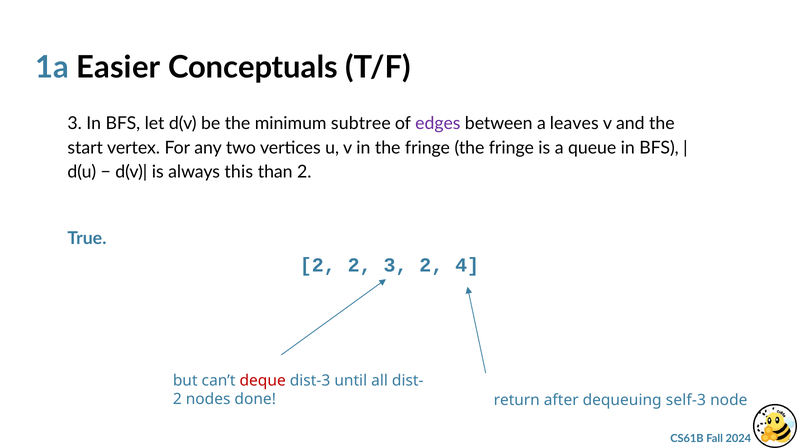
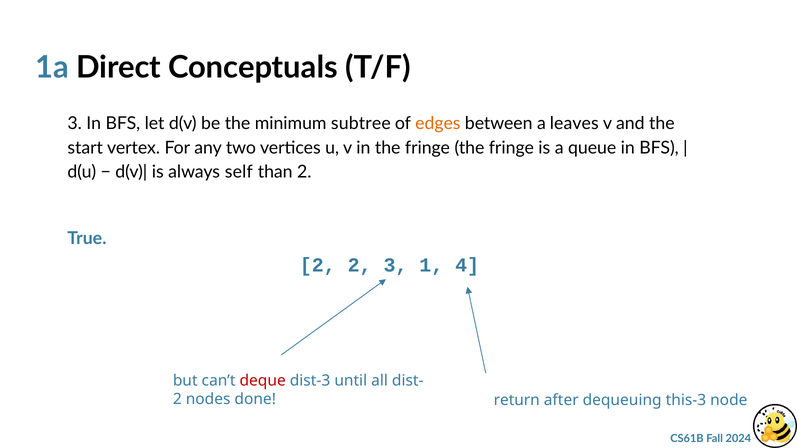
Easier: Easier -> Direct (119, 68)
edges colour: purple -> orange (438, 123)
this: this -> self (239, 172)
3 2: 2 -> 1 (431, 265)
self-3: self-3 -> this-3 (686, 400)
